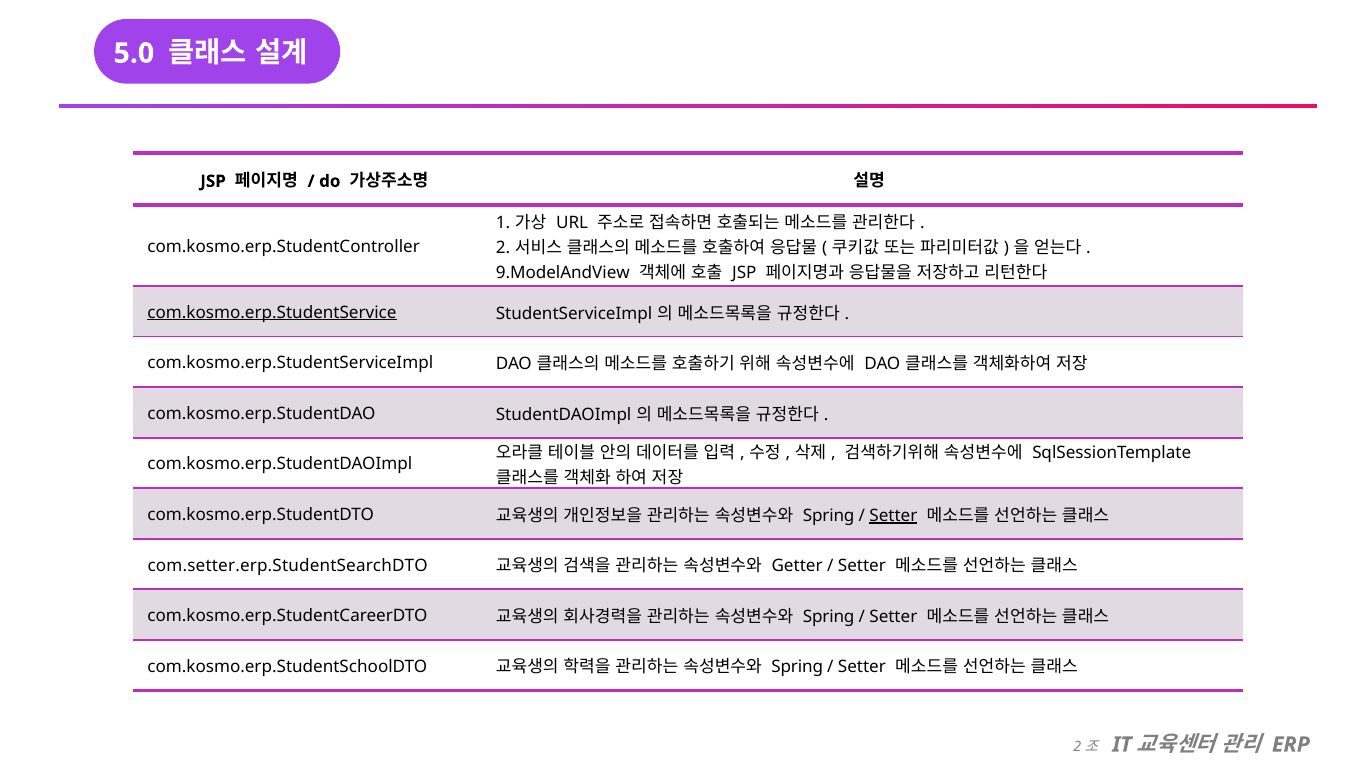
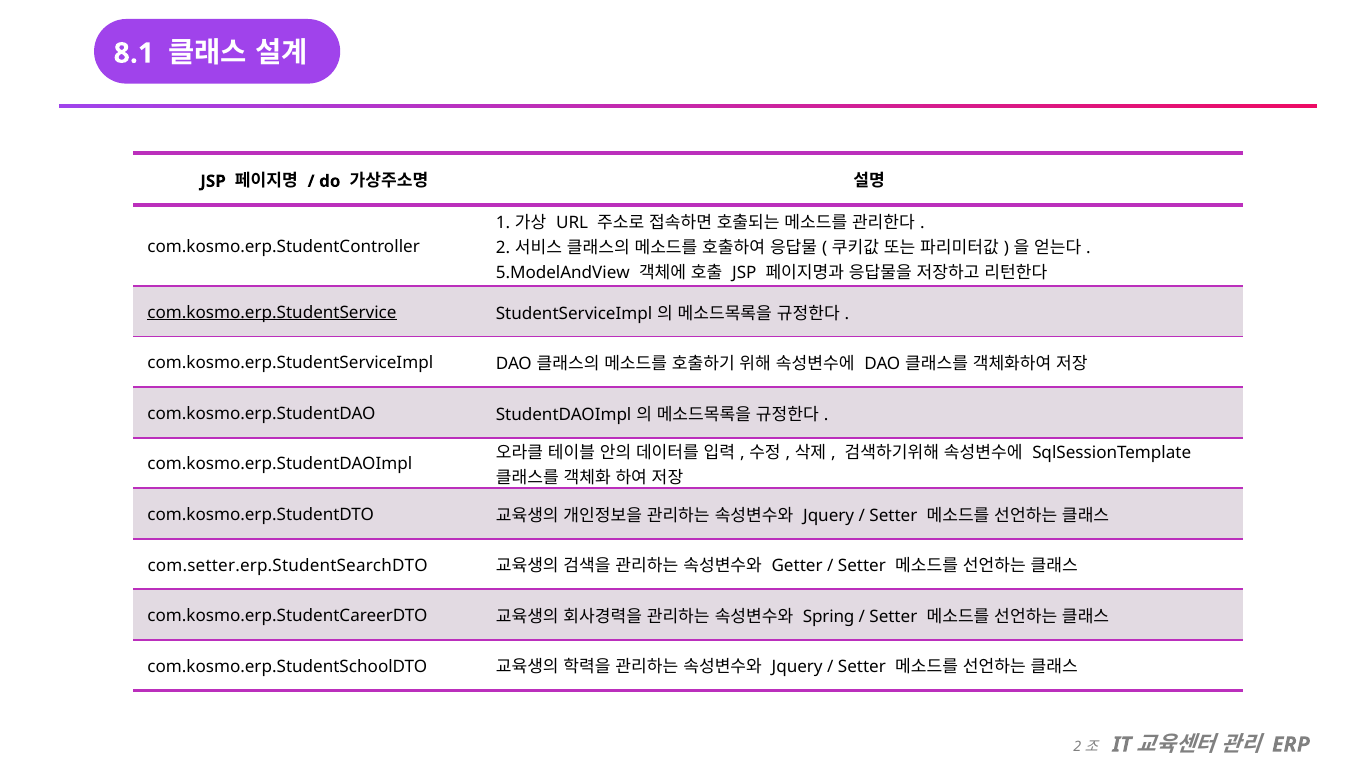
5.0: 5.0 -> 8.1 (134, 53)
9.ModelAndView: 9.ModelAndView -> 5.ModelAndView (563, 272)
Spring: Spring -> Jquery (829, 515)
Setter underline: present -> none (893, 515)
Spring: Spring -> Jquery (797, 667)
